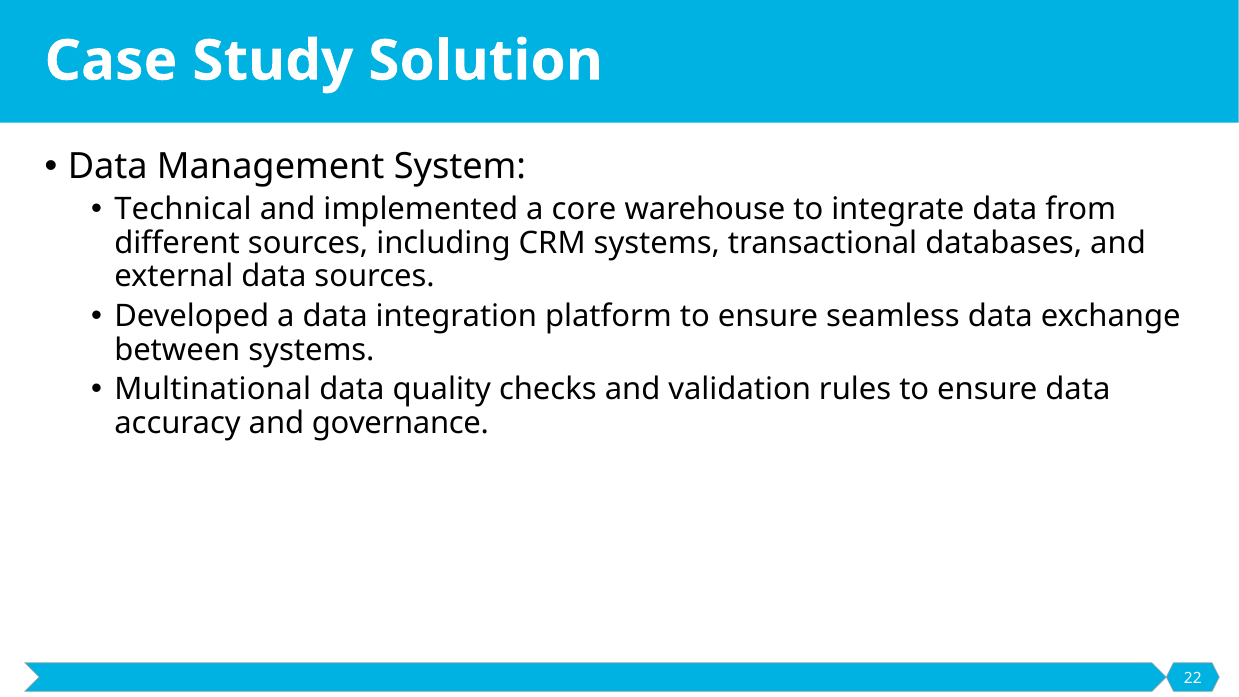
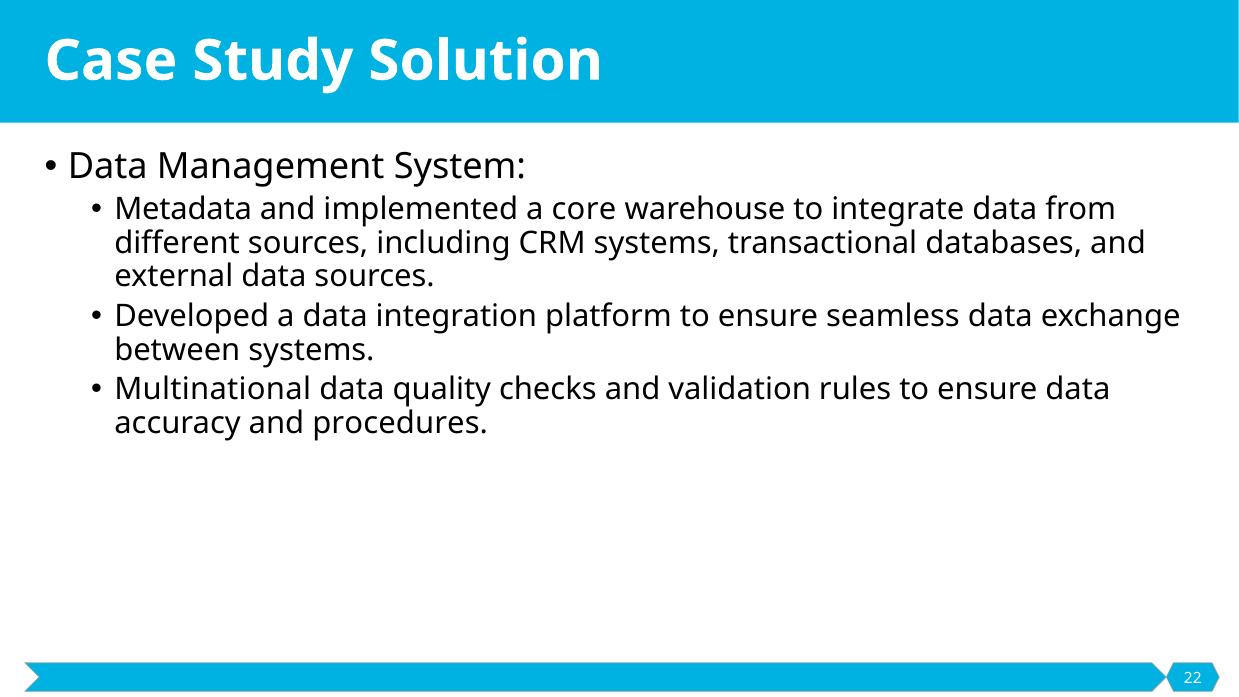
Technical: Technical -> Metadata (183, 210)
governance: governance -> procedures (400, 423)
